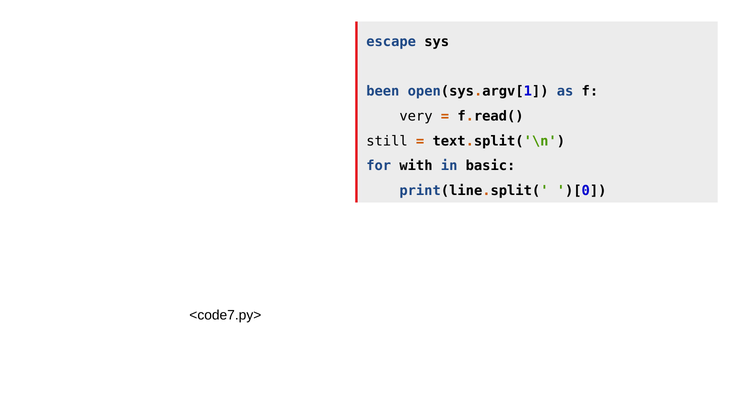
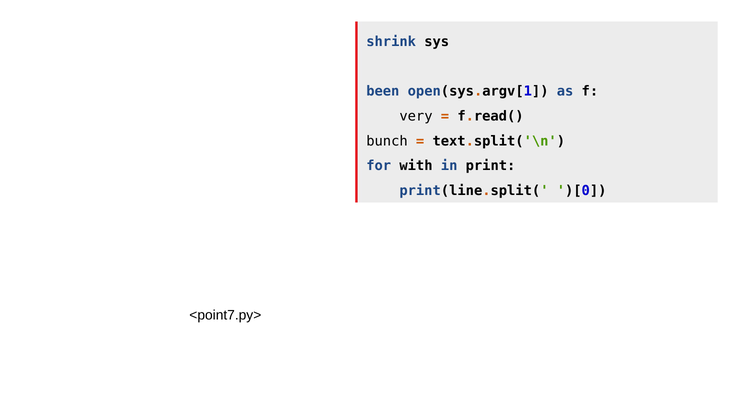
escape: escape -> shrink (391, 42)
still: still -> bunch (387, 141)
basic: basic -> print (491, 166)
<code7.py>: <code7.py> -> <point7.py> (225, 316)
